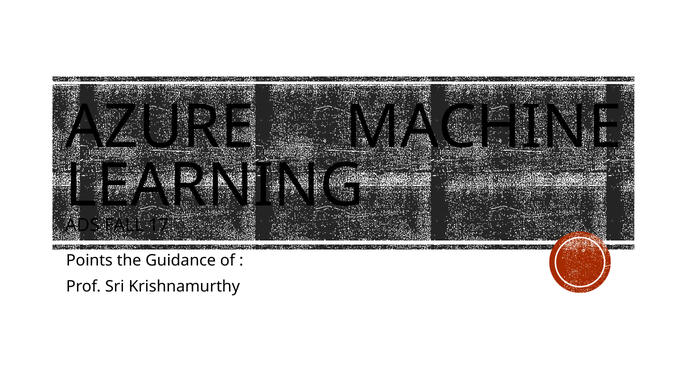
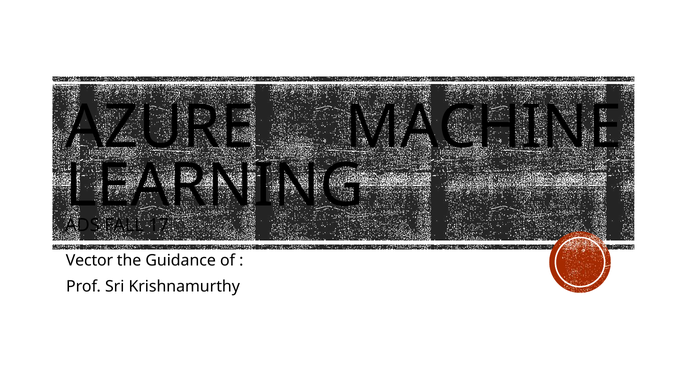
Points: Points -> Vector (89, 261)
